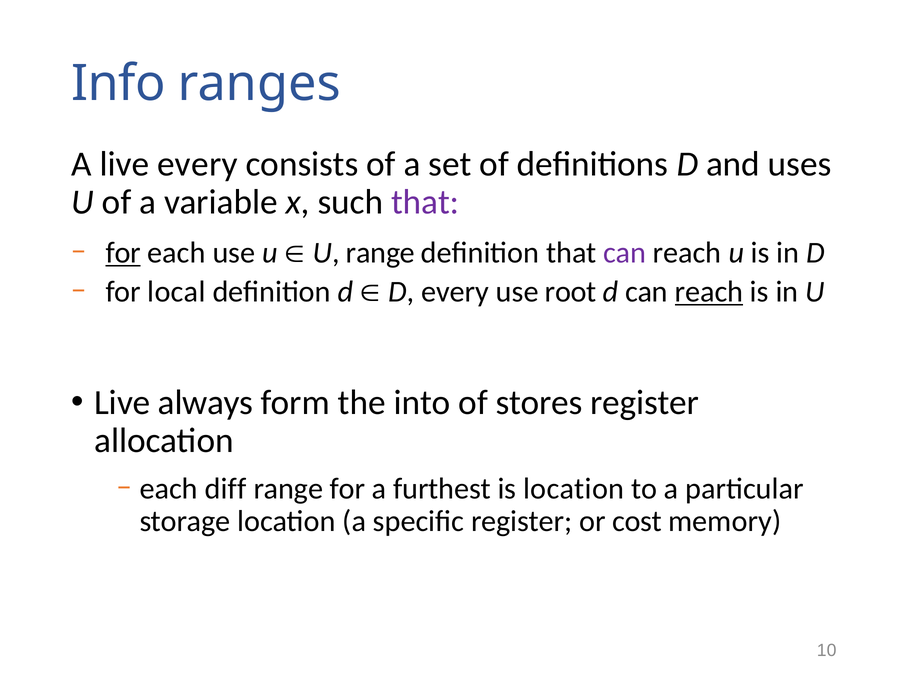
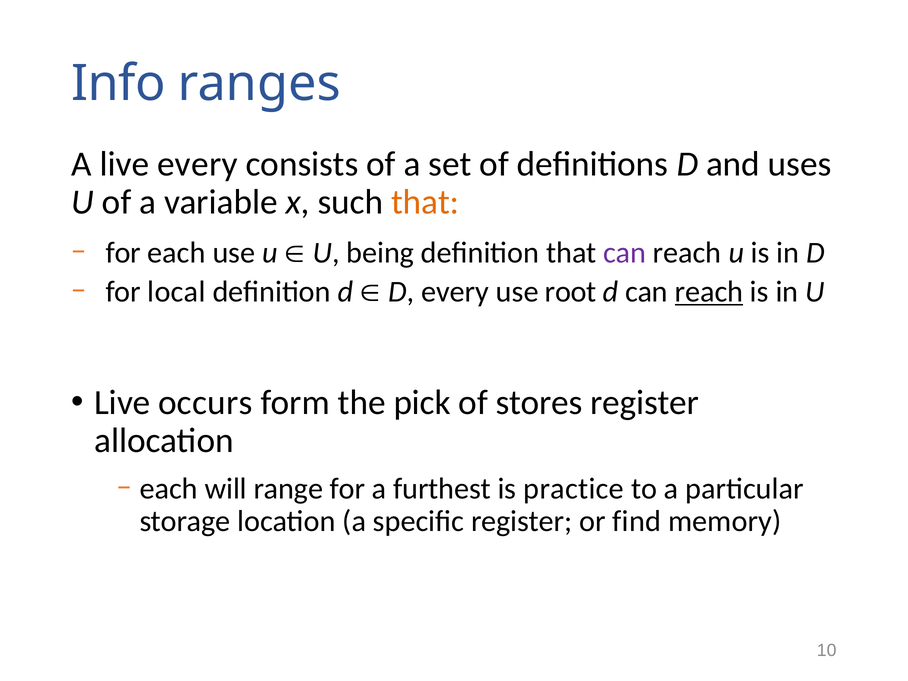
that colour: purple -> orange (425, 202)
for underline: present -> none (123, 253)
U range: range -> being (380, 253)
always: always -> occurs (205, 402)
into: into -> pick (422, 402)
diff: diff -> will (226, 489)
is location: location -> practice (574, 489)
cost: cost -> find (637, 521)
